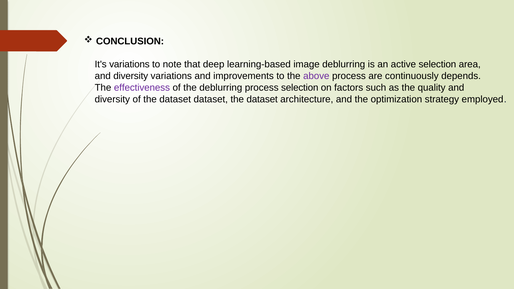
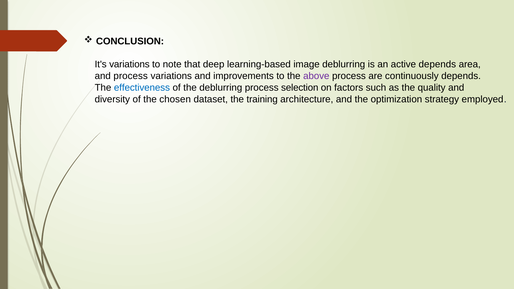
active selection: selection -> depends (437, 65)
diversity: diversity -> process (131, 76)
effectiveness colour: purple -> blue (142, 88)
of the dataset: dataset -> chosen (175, 99)
dataset the dataset: dataset -> training (262, 99)
